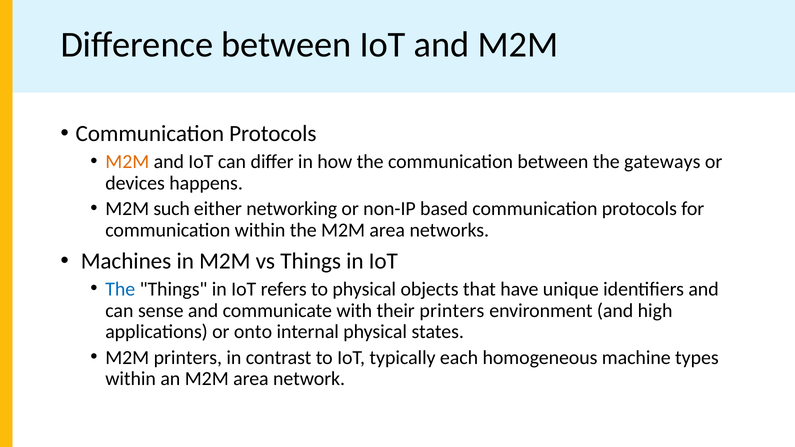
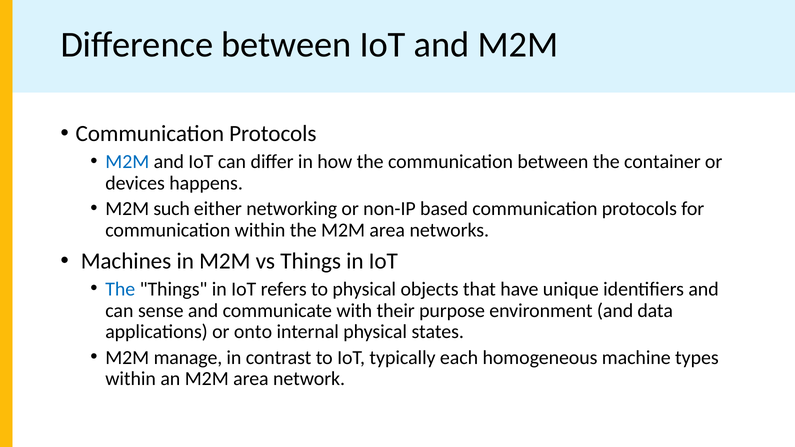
M2M colour: orange -> blue (127, 162)
gateways: gateways -> container (662, 162)
their printers: printers -> purpose (452, 311)
high: high -> data (655, 311)
M2M printers: printers -> manage (188, 358)
